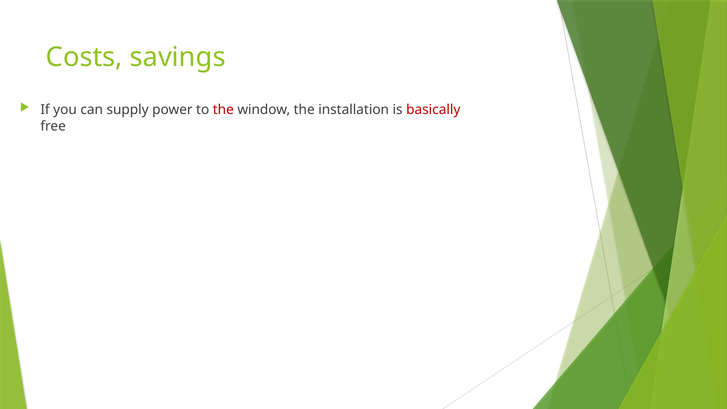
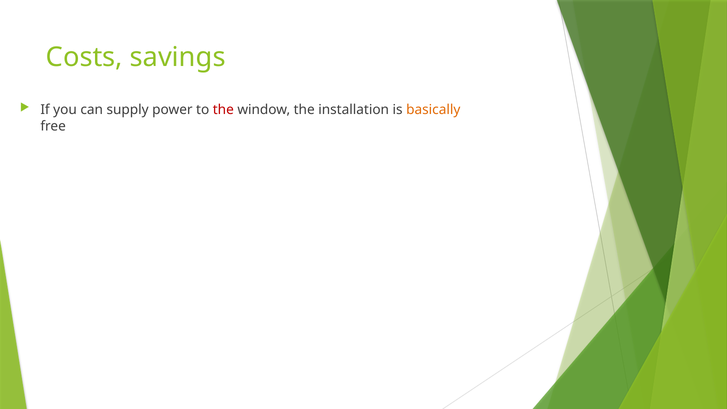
basically colour: red -> orange (433, 110)
